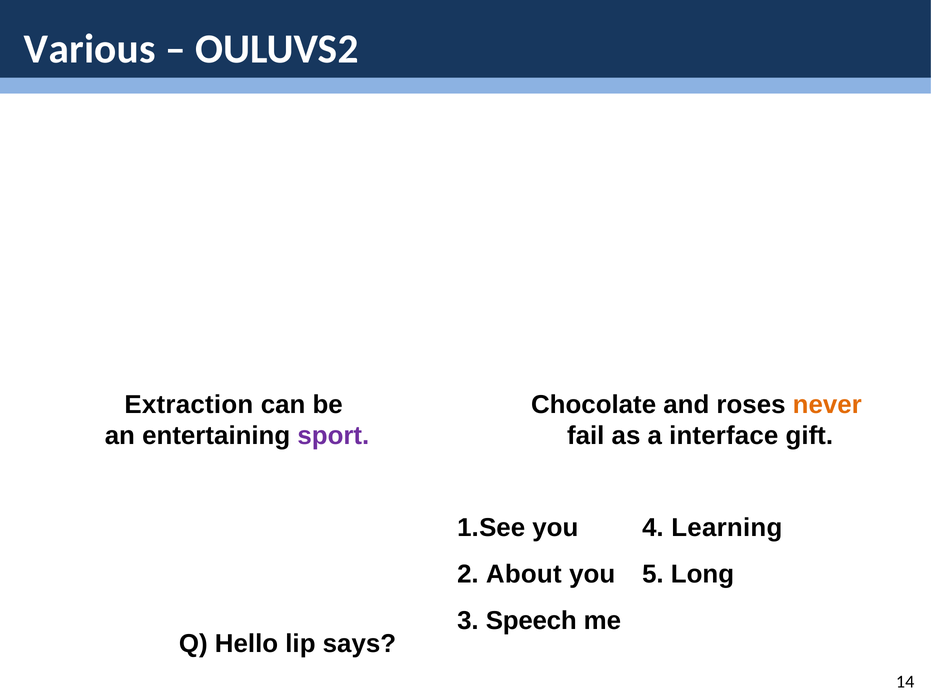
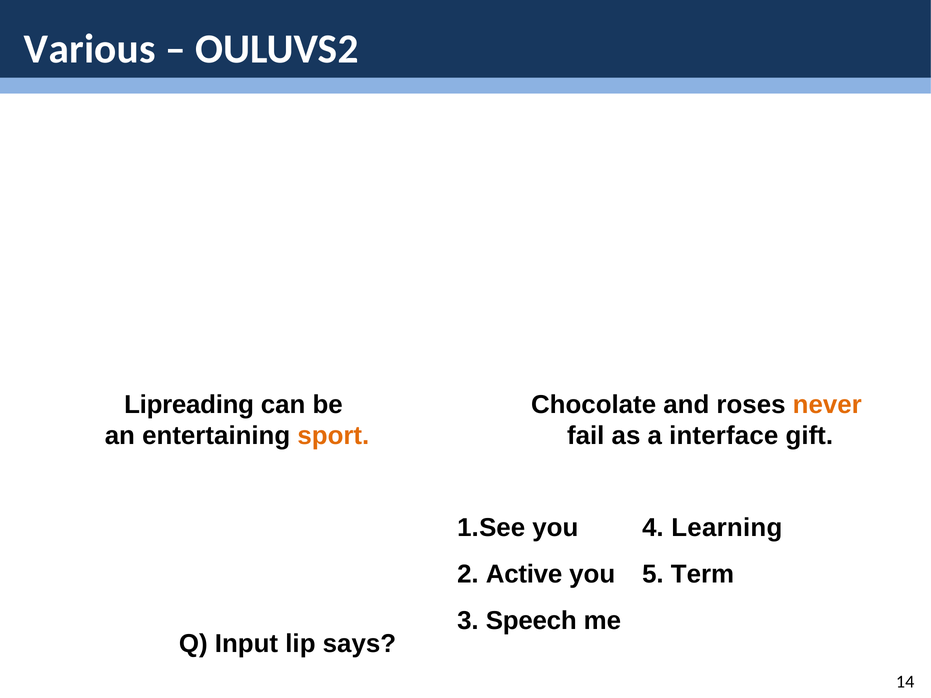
Extraction: Extraction -> Lipreading (189, 405)
sport colour: purple -> orange (333, 436)
About: About -> Active (524, 575)
Long: Long -> Term (702, 575)
Hello: Hello -> Input (246, 644)
